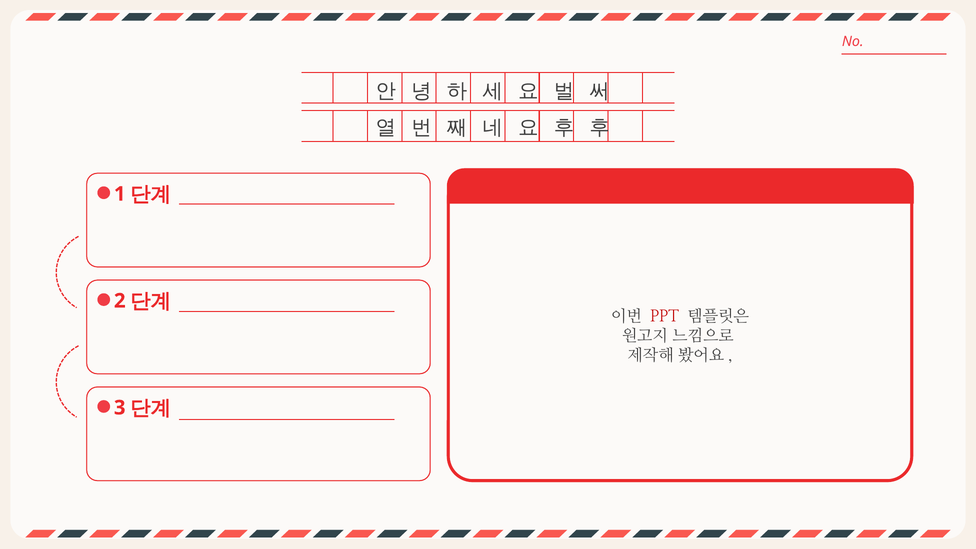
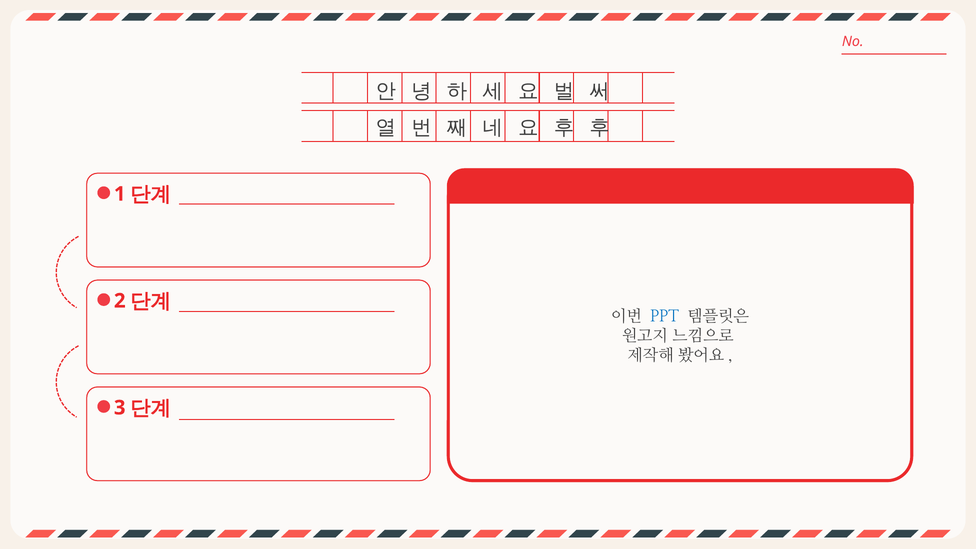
PPT colour: red -> blue (665, 316)
